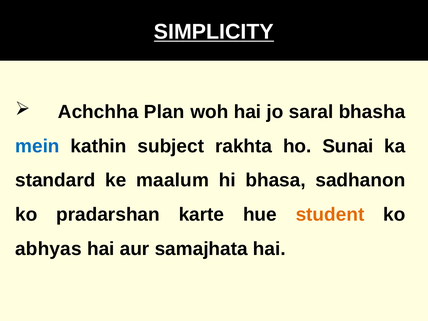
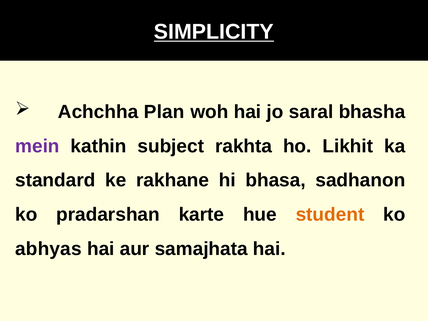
mein colour: blue -> purple (37, 146)
Sunai: Sunai -> Likhit (348, 146)
maalum: maalum -> rakhane (173, 180)
